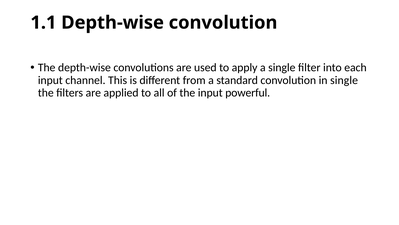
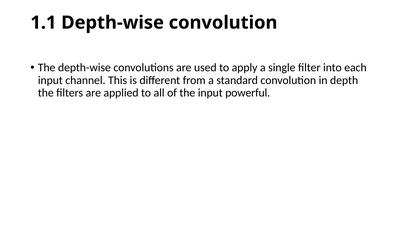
in single: single -> depth (344, 80)
